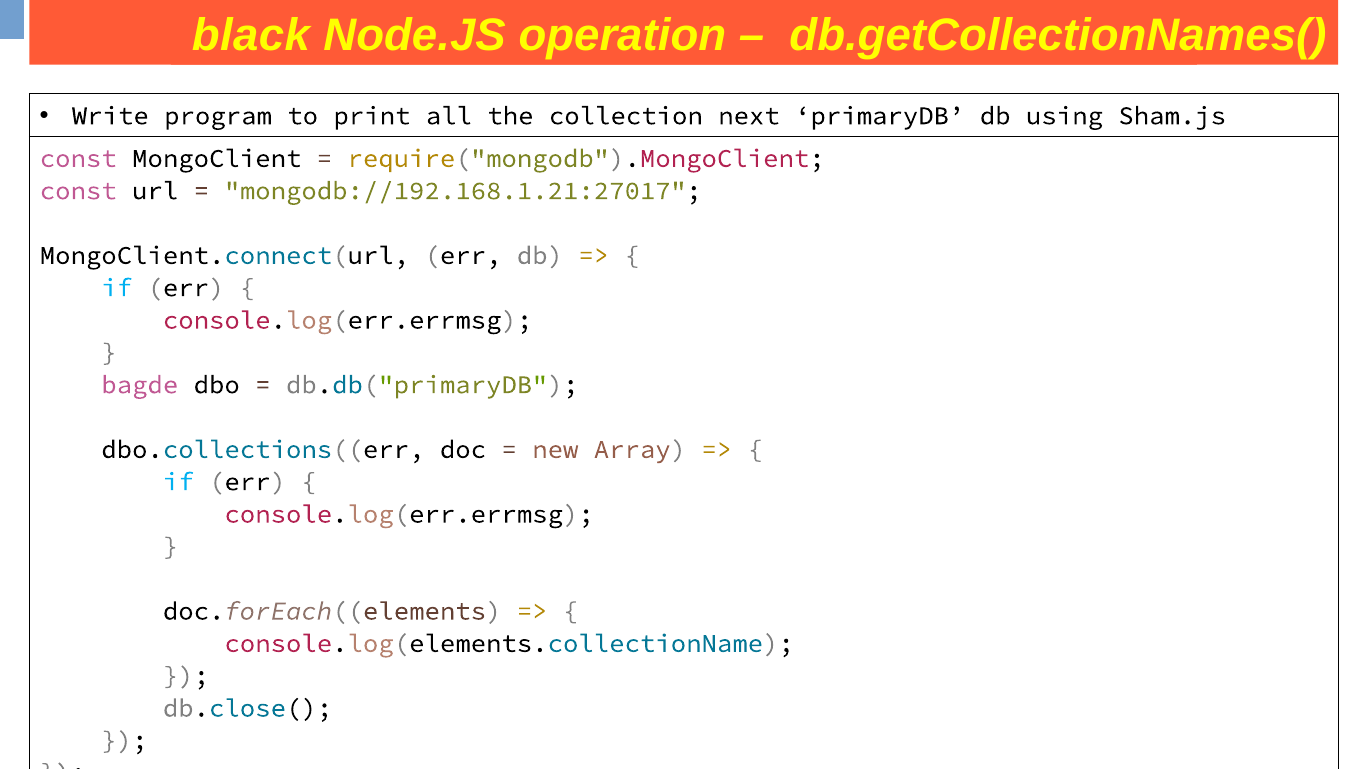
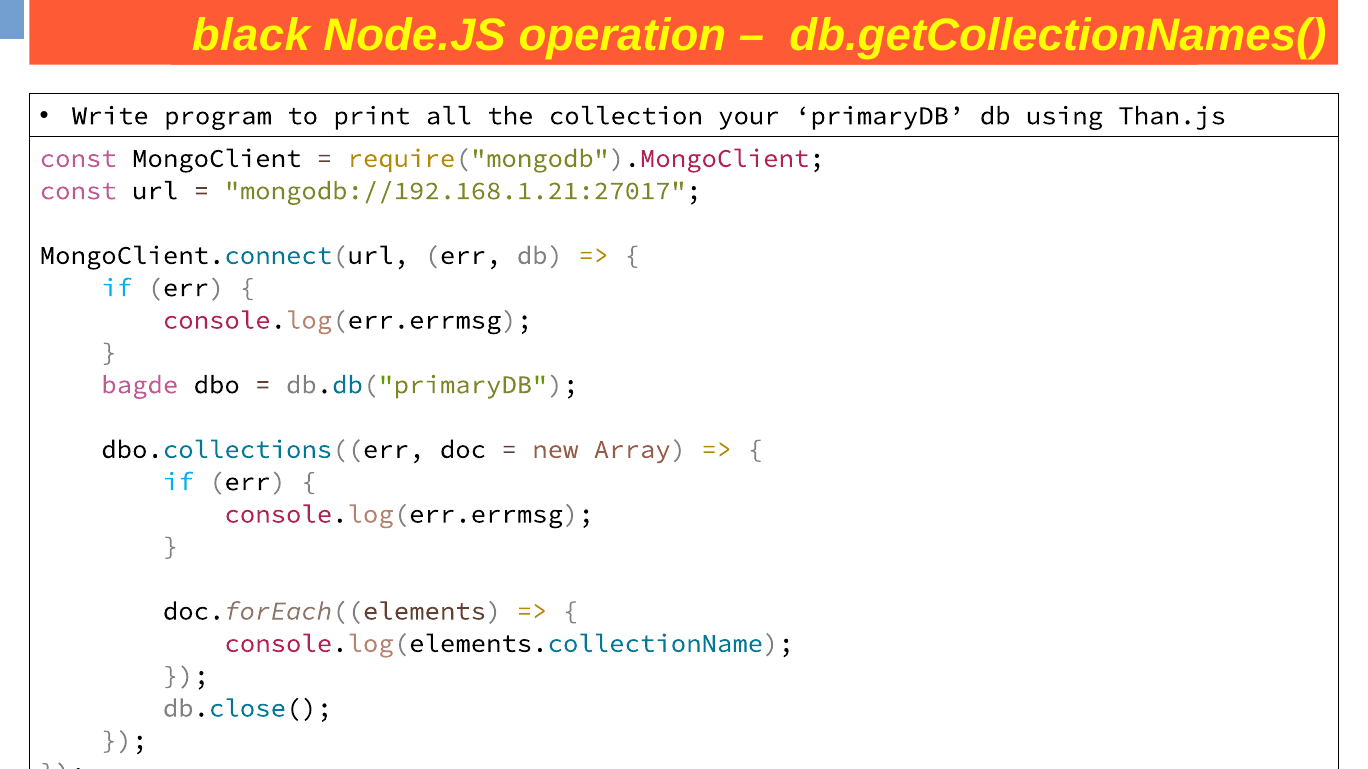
next: next -> your (749, 116)
Sham.js: Sham.js -> Than.js (1172, 116)
